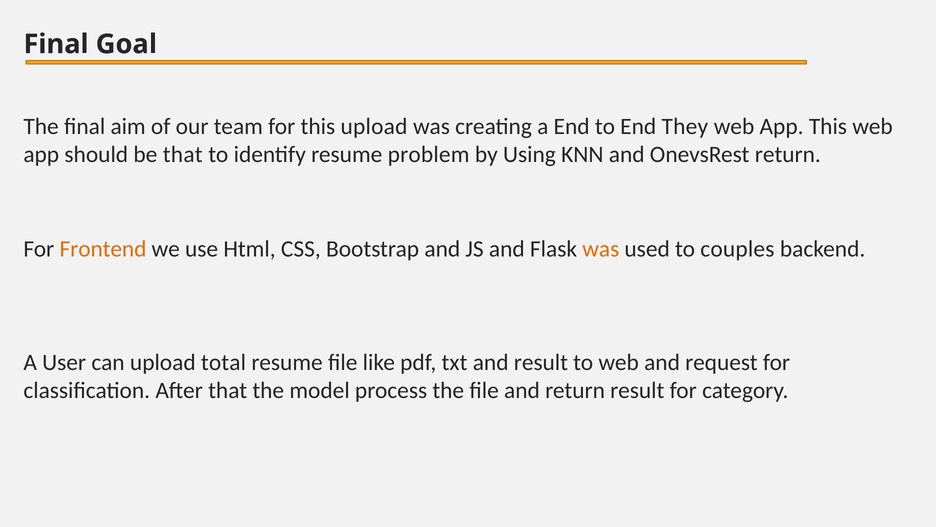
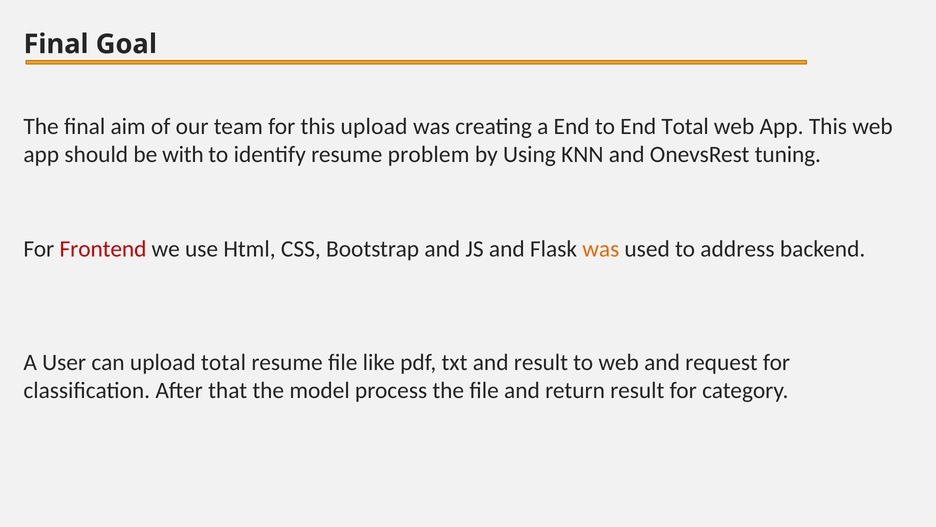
End They: They -> Total (685, 127)
be that: that -> with (183, 155)
OnevsRest return: return -> tuning (788, 155)
Frontend colour: orange -> red (103, 249)
couples: couples -> address (737, 249)
